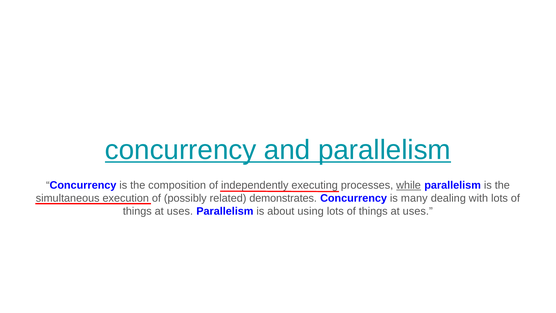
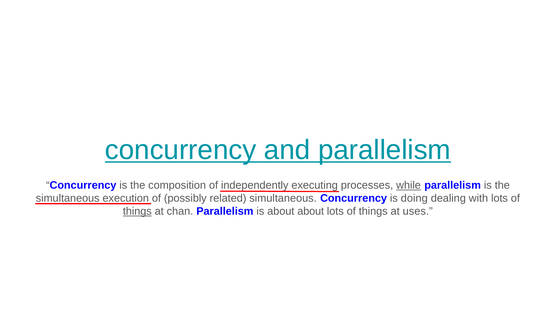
related demonstrates: demonstrates -> simultaneous (283, 198)
many: many -> doing (414, 198)
things underline: none -> present (137, 211)
uses: uses -> chan (180, 211)
about using: using -> about (311, 211)
